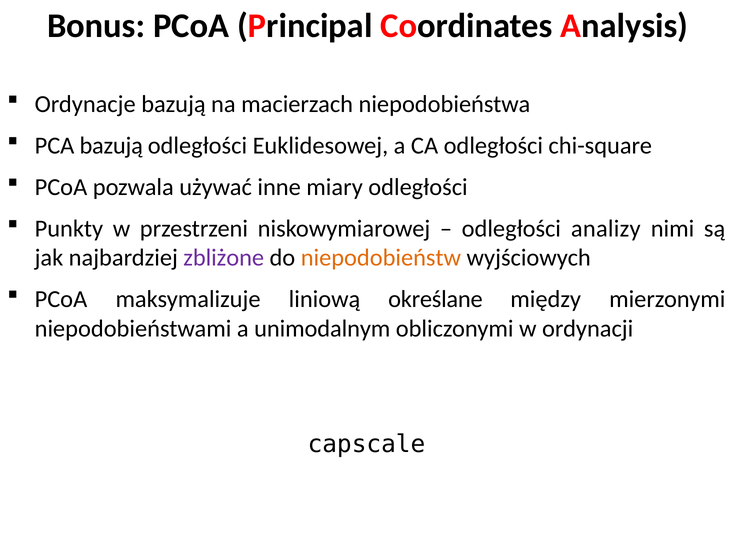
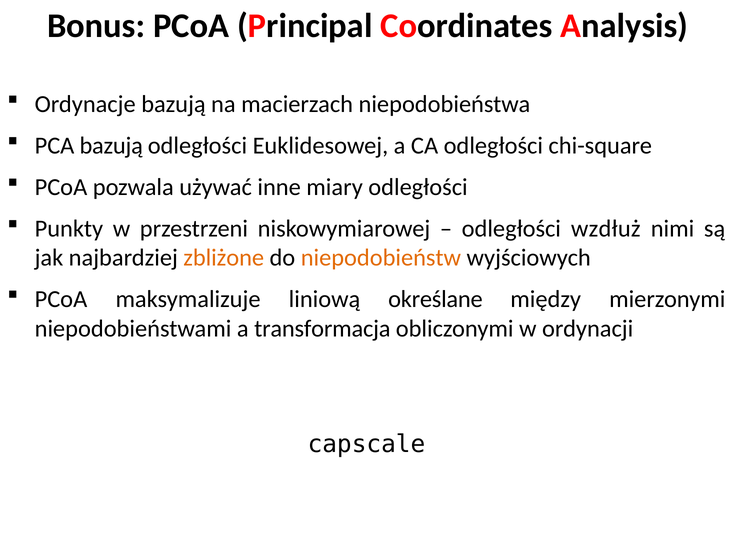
analizy: analizy -> wzdłuż (606, 229)
zbliżone colour: purple -> orange (224, 258)
unimodalnym: unimodalnym -> transformacja (322, 329)
